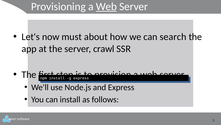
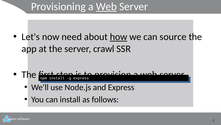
must: must -> need (72, 37)
how underline: none -> present (119, 37)
search: search -> source (173, 37)
